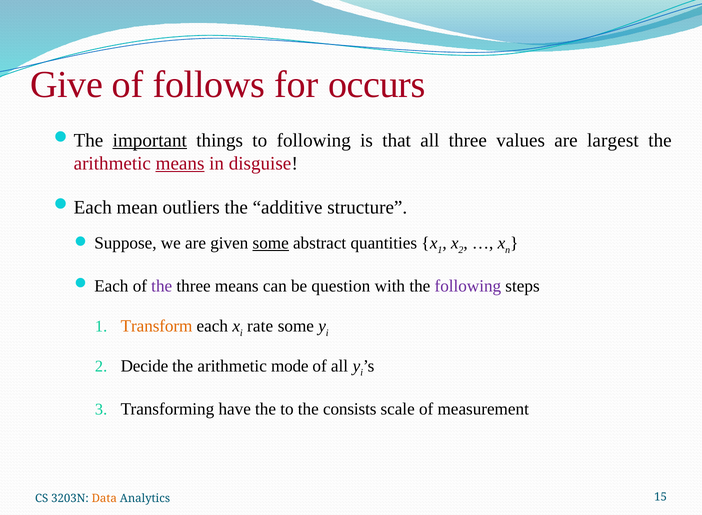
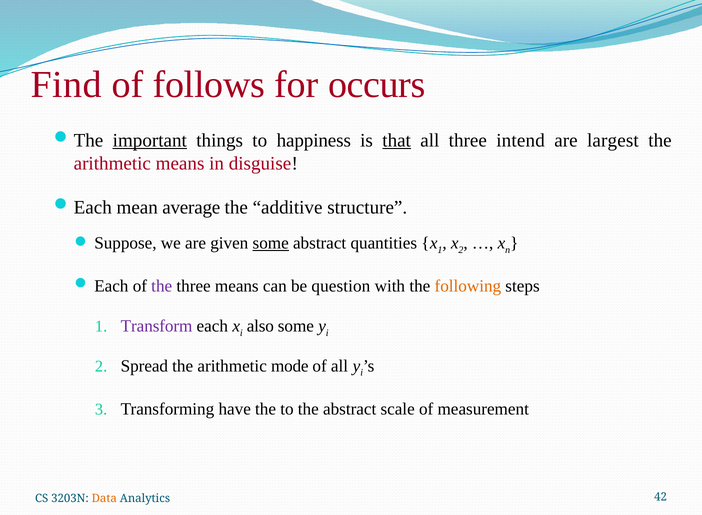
Give: Give -> Find (66, 84)
to following: following -> happiness (314, 140)
that underline: none -> present (397, 140)
values: values -> intend (521, 140)
means underline: present -> none (180, 163)
outliers: outliers -> average (191, 207)
following colour: purple -> orange (468, 286)
Transform colour: orange -> purple (157, 326)
rate: rate -> also (260, 326)
Decide: Decide -> Spread (144, 366)
the consists: consists -> abstract (350, 408)
15: 15 -> 42 (661, 496)
